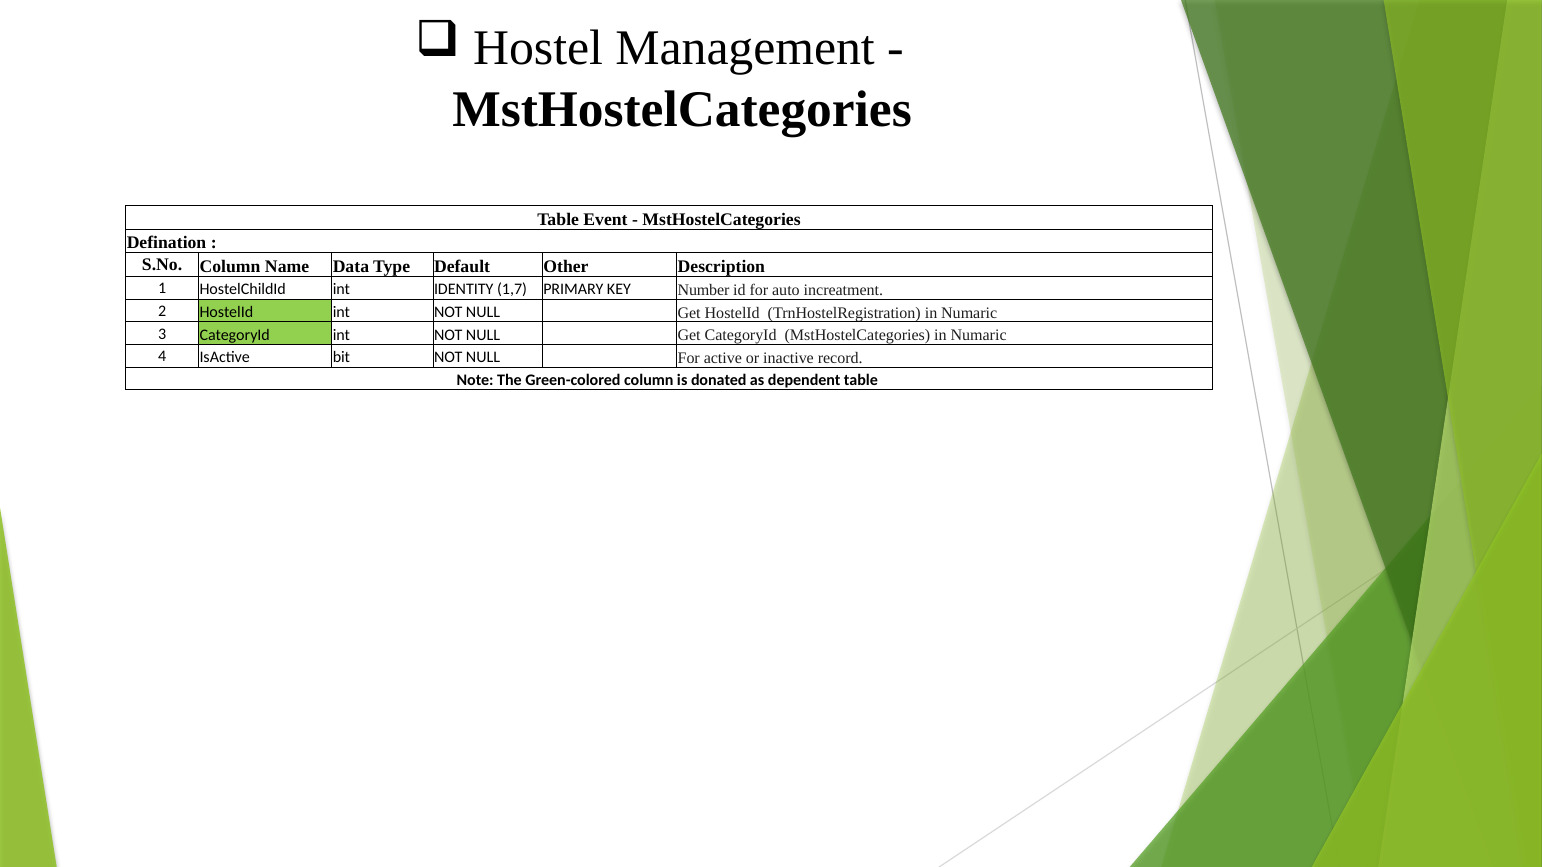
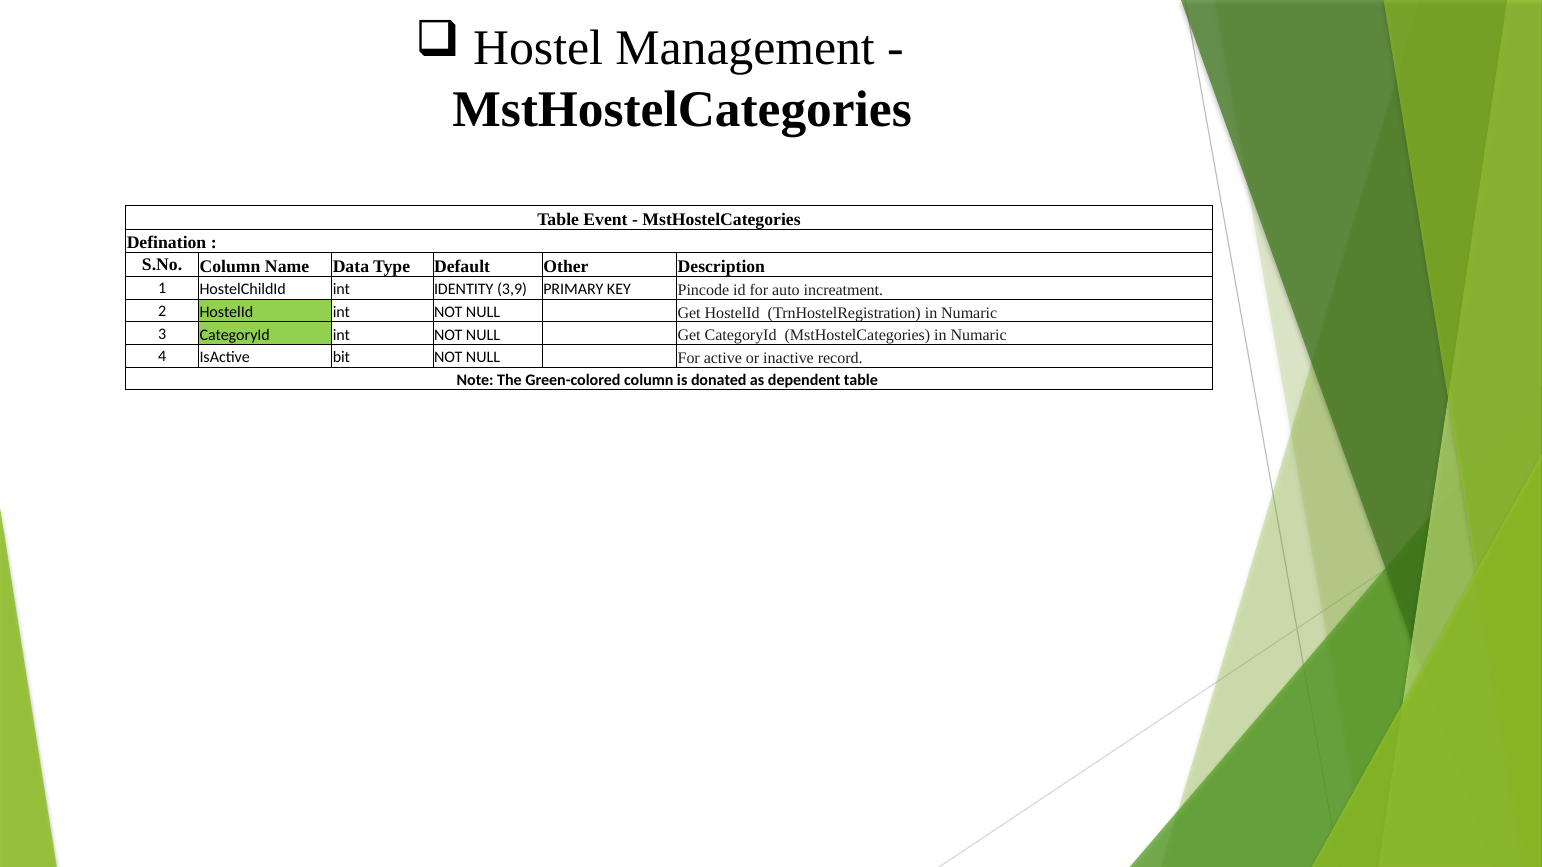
1,7: 1,7 -> 3,9 (512, 290)
Number: Number -> Pincode (703, 290)
